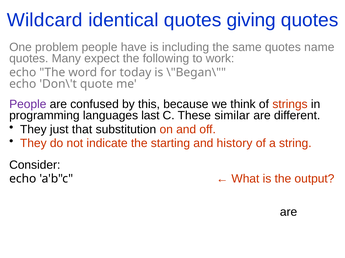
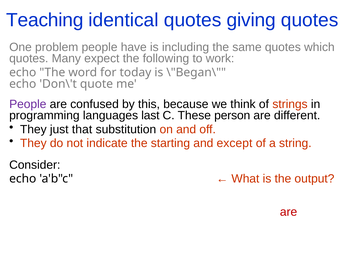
Wildcard: Wildcard -> Teaching (45, 20)
name: name -> which (319, 47)
similar: similar -> person (232, 116)
history: history -> except (234, 144)
are colour: black -> red (289, 212)
